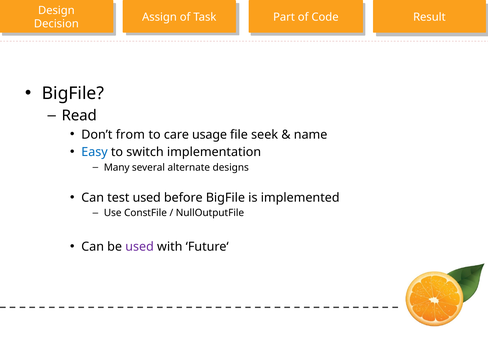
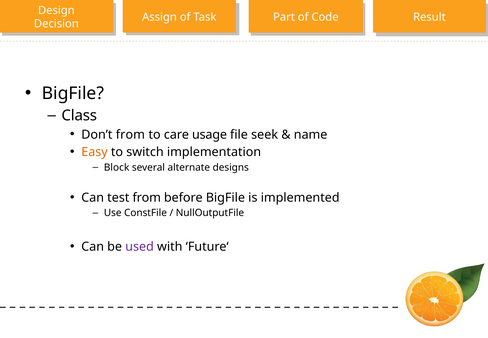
Read: Read -> Class (79, 116)
Easy colour: blue -> orange (95, 152)
Many: Many -> Block (117, 167)
test used: used -> from (147, 198)
